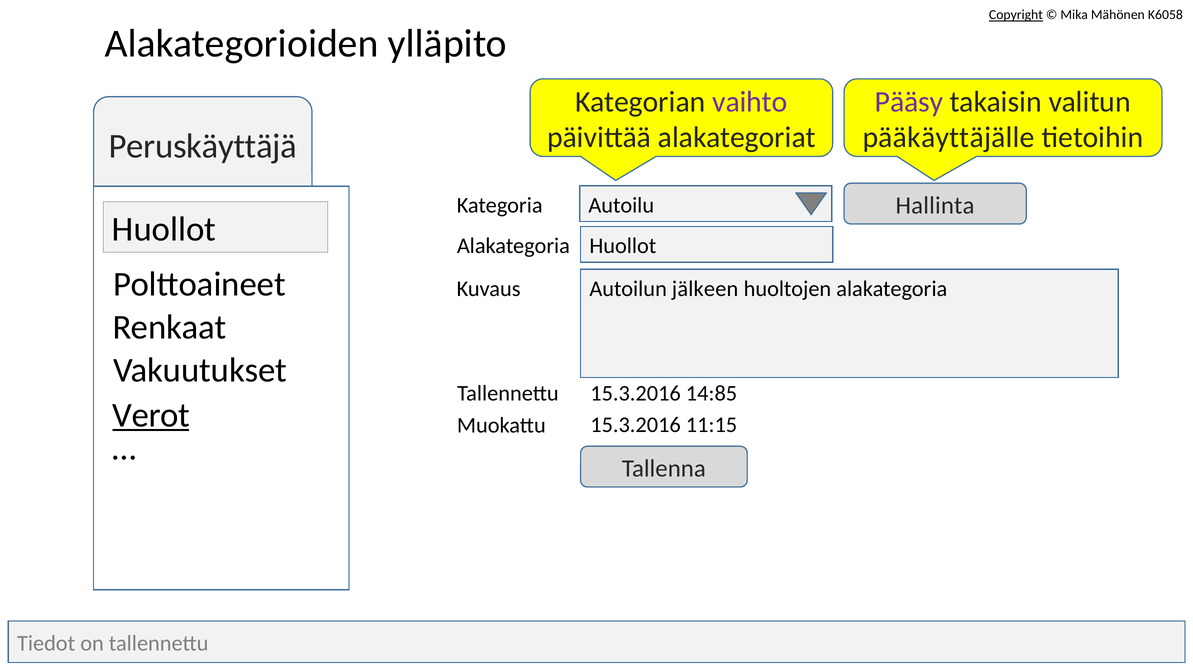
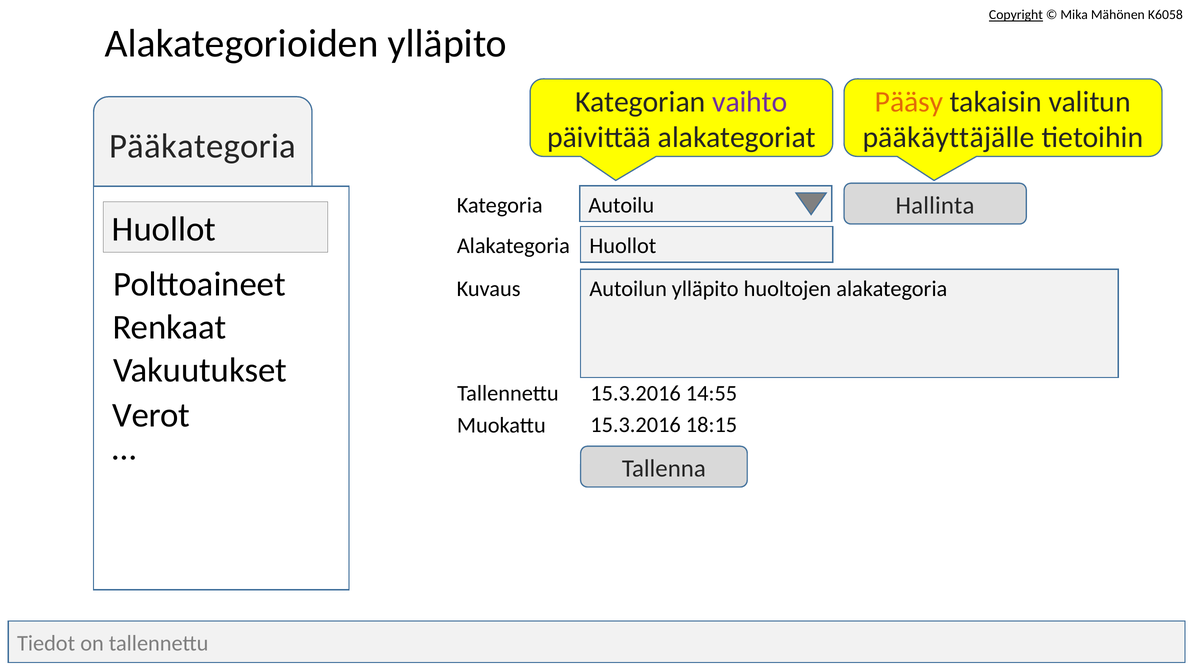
Pääsy colour: purple -> orange (909, 102)
Peruskäyttäjä: Peruskäyttäjä -> Pääkategoria (203, 146)
Autoilun jälkeen: jälkeen -> ylläpito (705, 289)
14:85: 14:85 -> 14:55 (711, 393)
Verot underline: present -> none (151, 415)
11:15: 11:15 -> 18:15 (711, 425)
